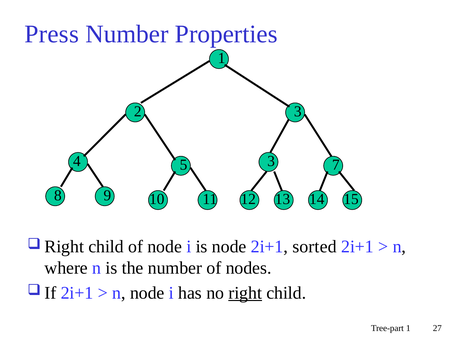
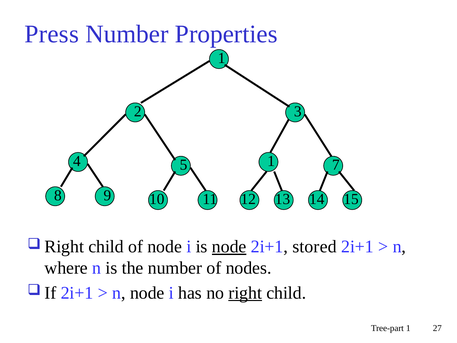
5 3: 3 -> 1 (271, 161)
node underline: none -> present (229, 247)
sorted: sorted -> stored (314, 247)
